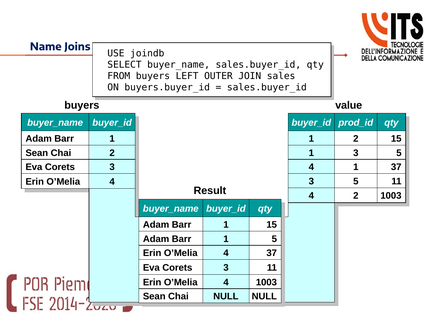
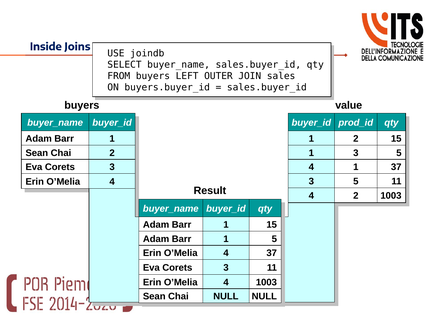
Name: Name -> Inside (46, 47)
